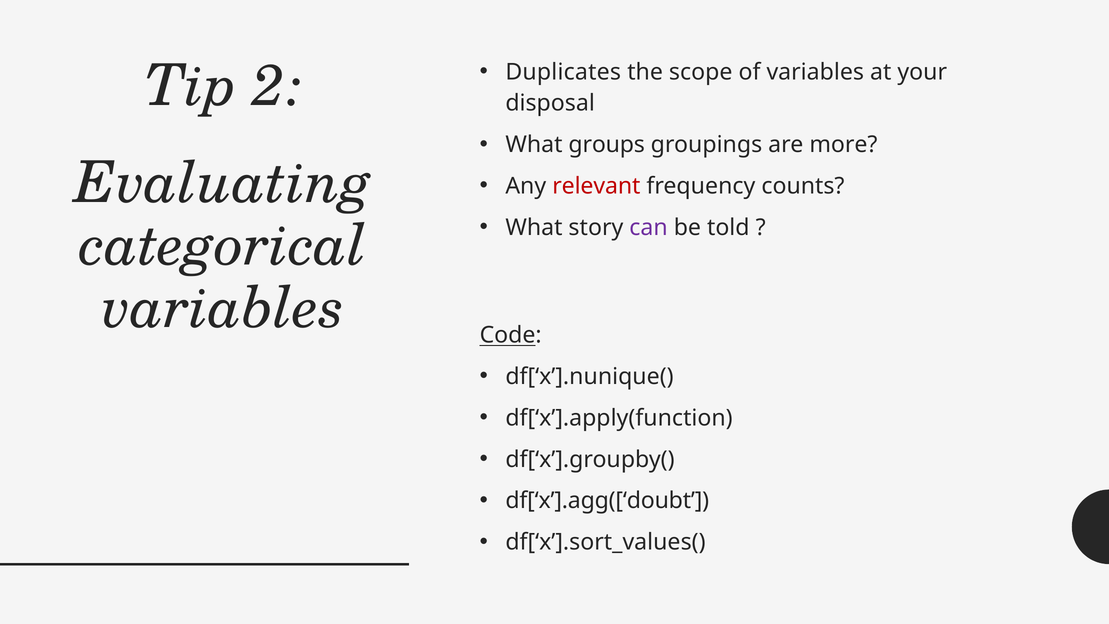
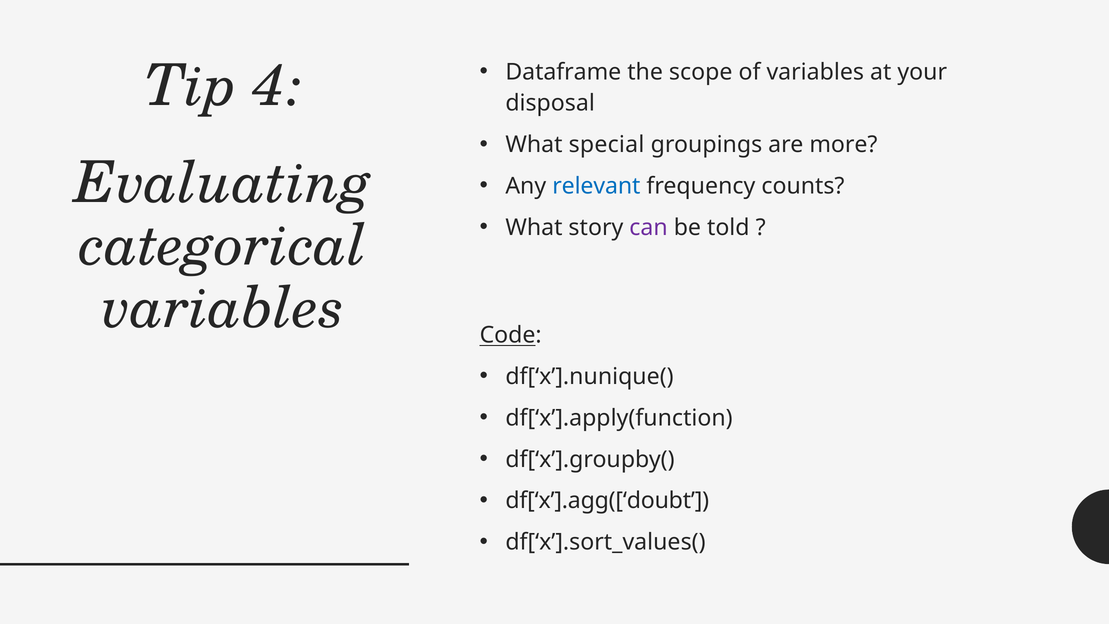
Duplicates: Duplicates -> Dataframe (563, 72)
2: 2 -> 4 (277, 86)
groups: groups -> special (606, 145)
relevant colour: red -> blue (596, 186)
